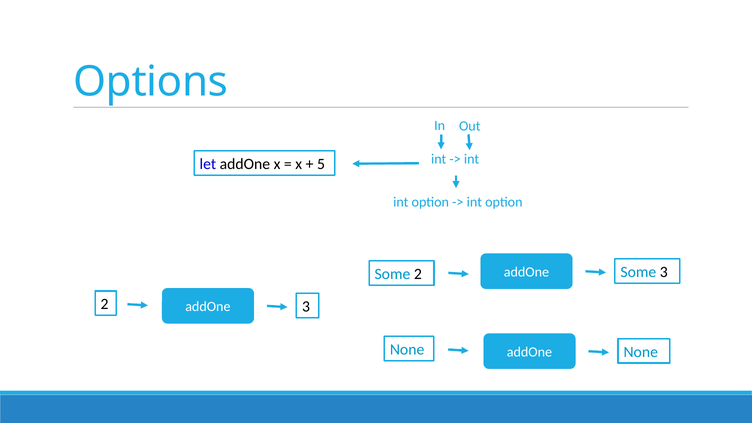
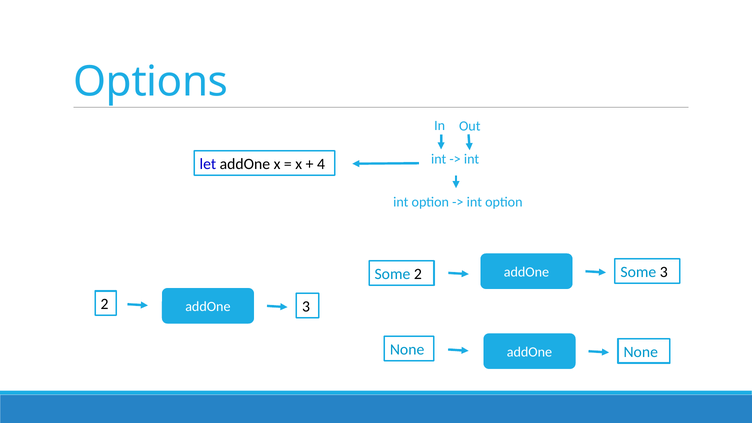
5: 5 -> 4 (321, 164)
